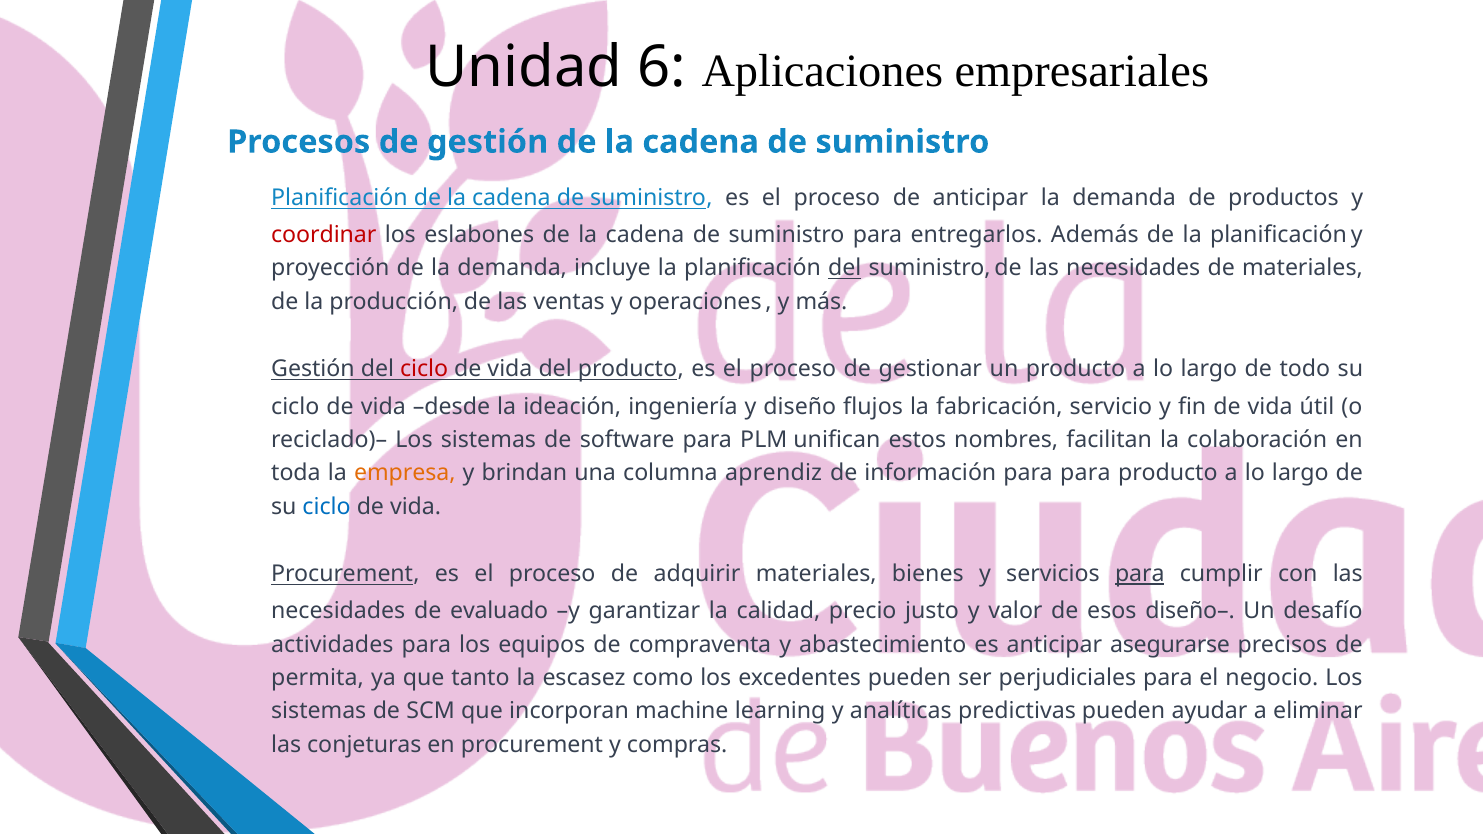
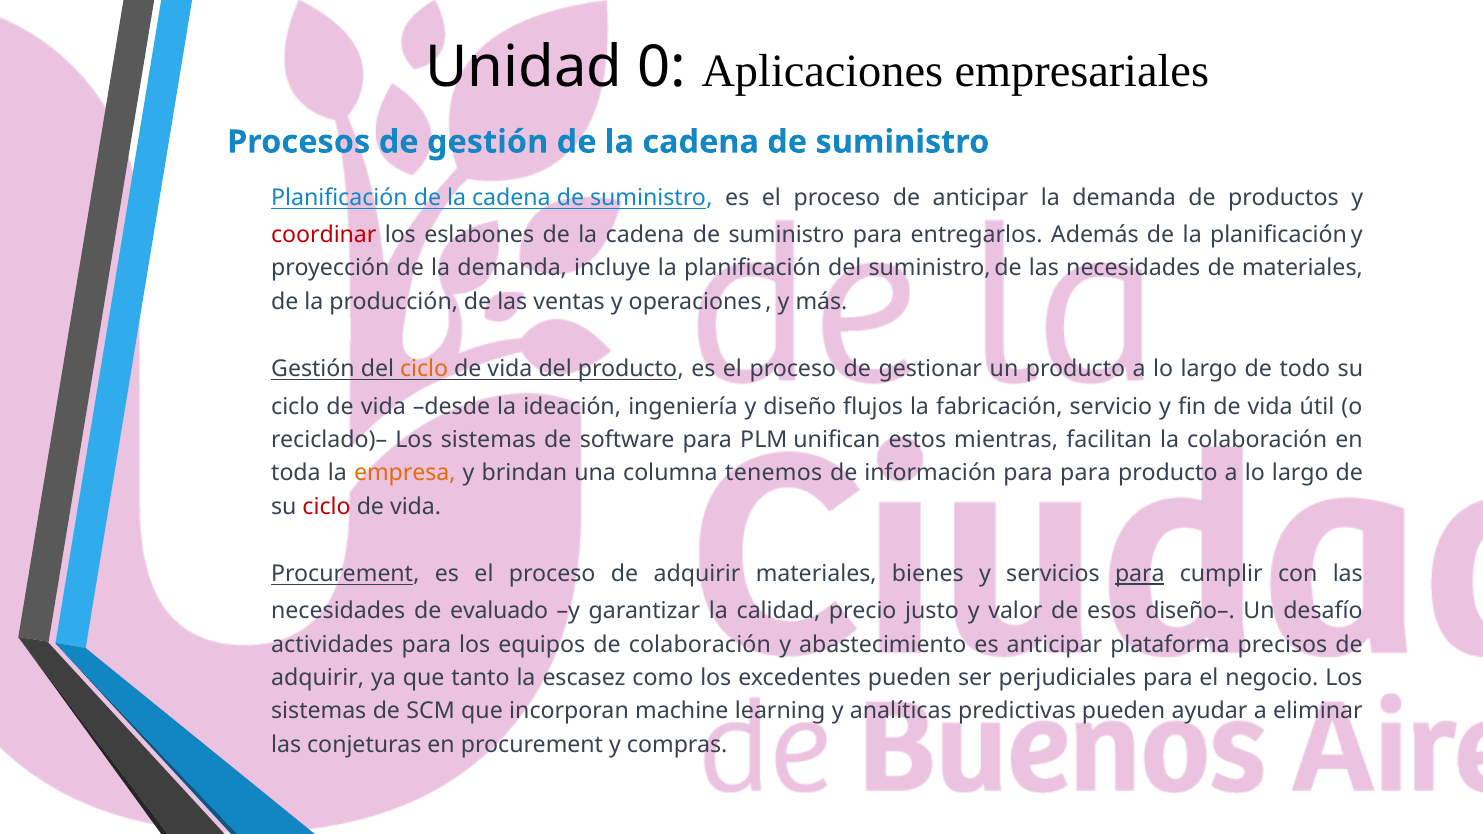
6: 6 -> 0 (662, 67)
del underline: present -> none (845, 268)
ciclo colour: red -> orange (424, 369)
nombres: nombres -> mientras (1006, 440)
aprendiz: aprendiz -> tenemos (774, 473)
ciclo colour: blue -> red (327, 507)
de compraventa: compraventa -> colaboración (700, 645)
asegurarse: asegurarse -> plataforma (1170, 645)
permita: permita -> adquirir (318, 678)
